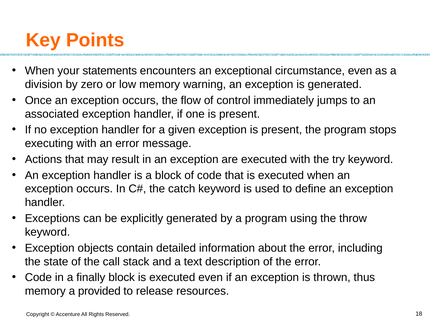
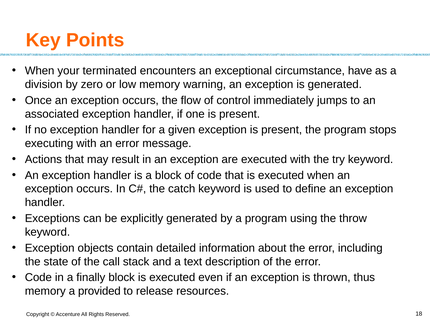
statements: statements -> terminated (110, 71)
circumstance even: even -> have (360, 71)
